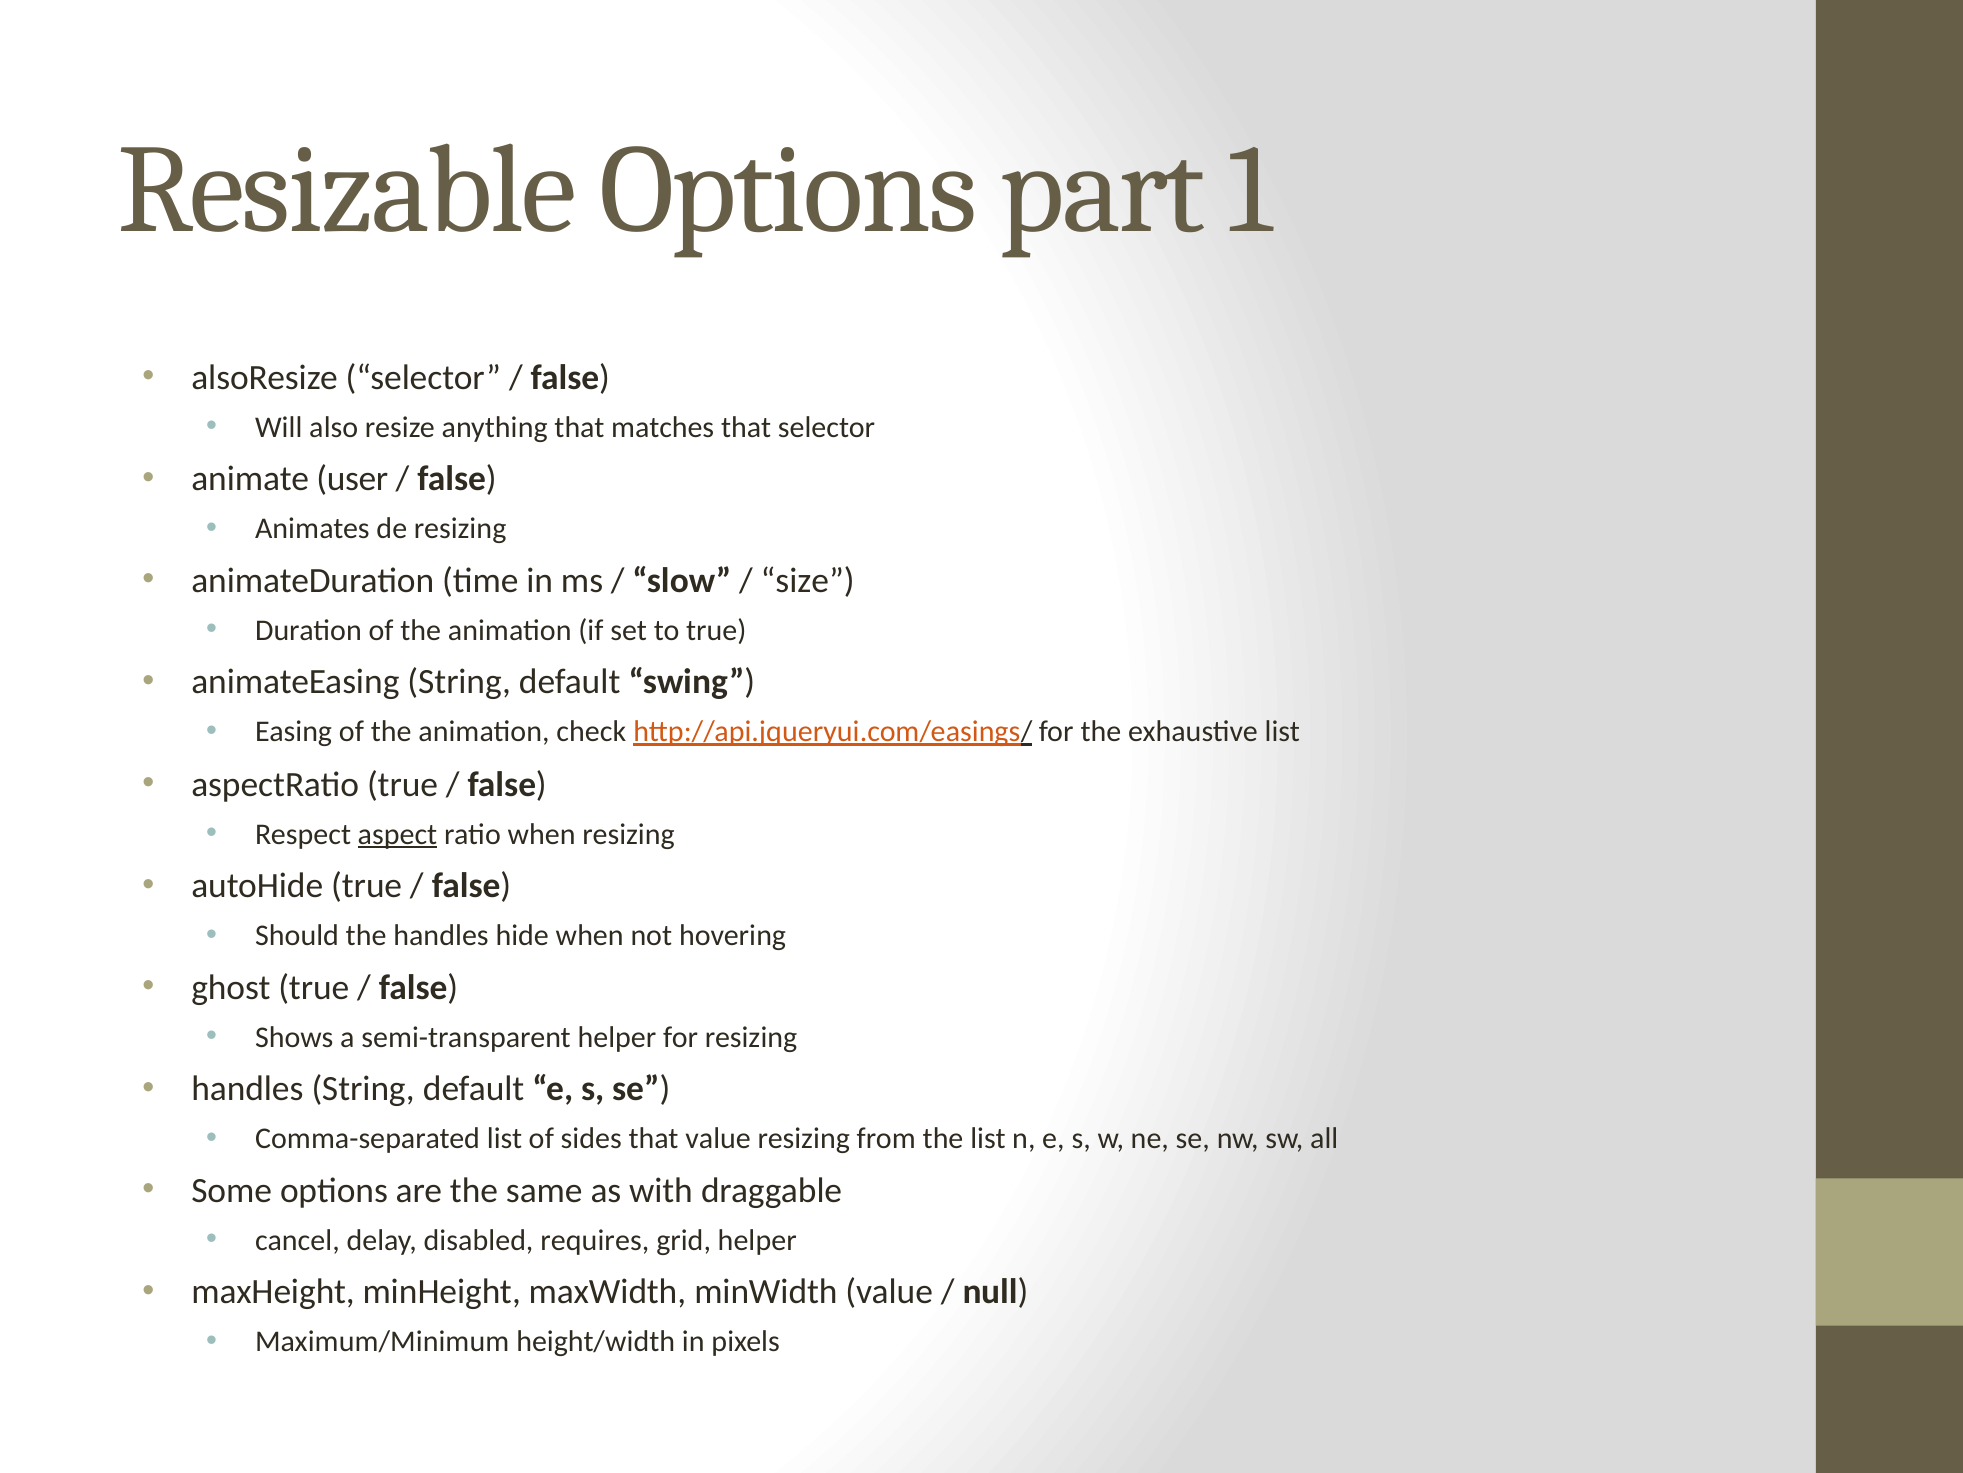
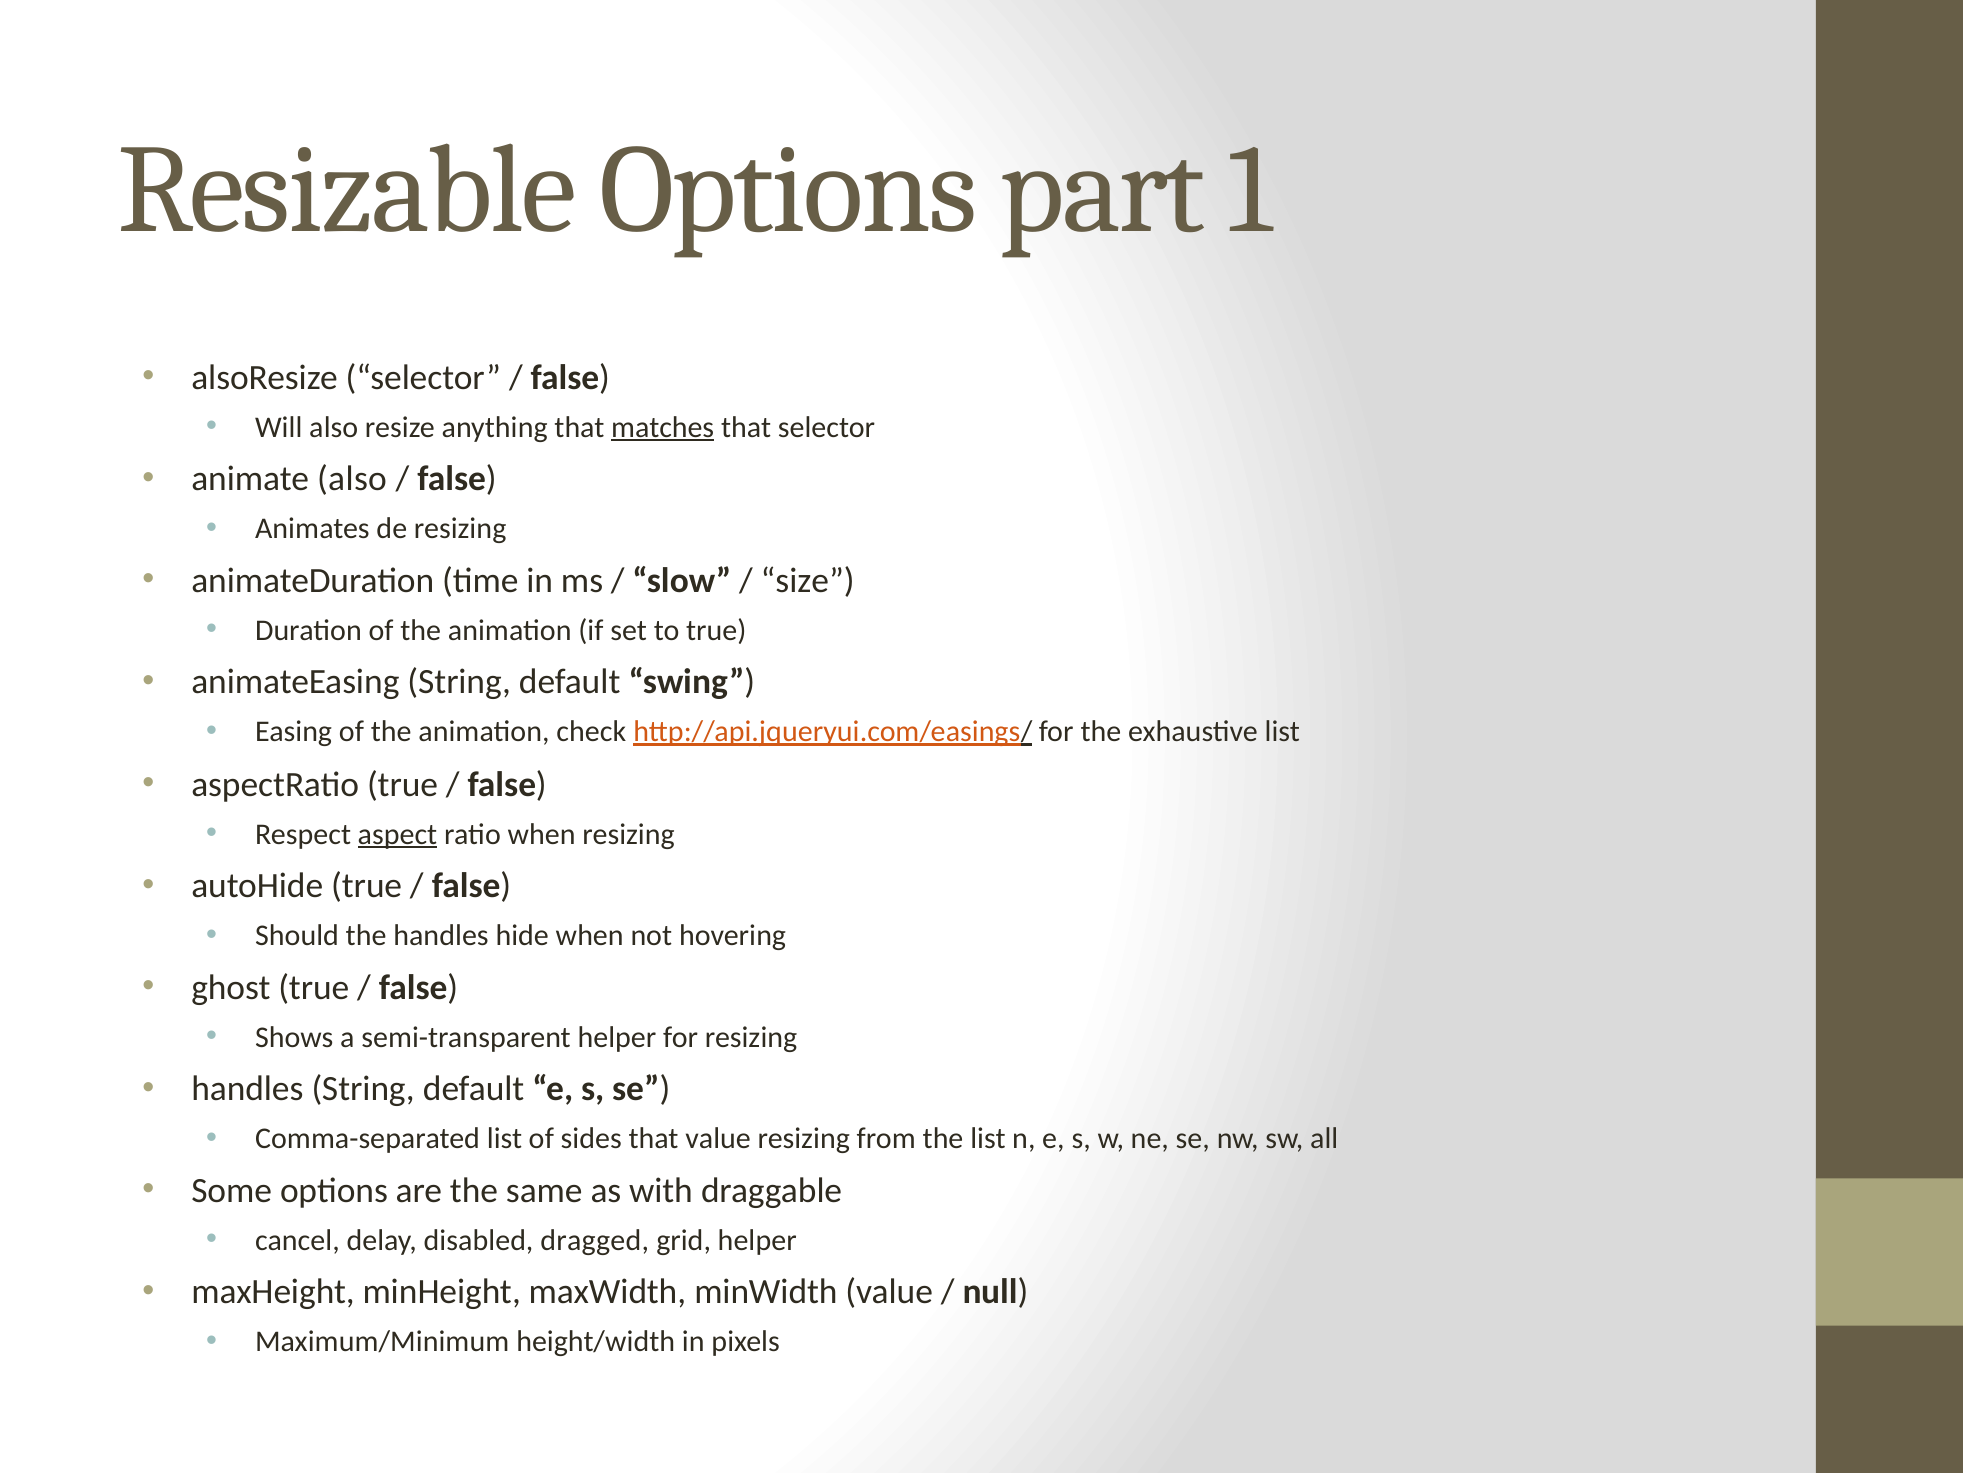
matches underline: none -> present (663, 427)
animate user: user -> also (352, 479)
requires: requires -> dragged (595, 1240)
